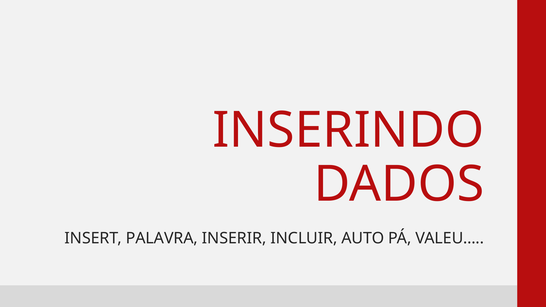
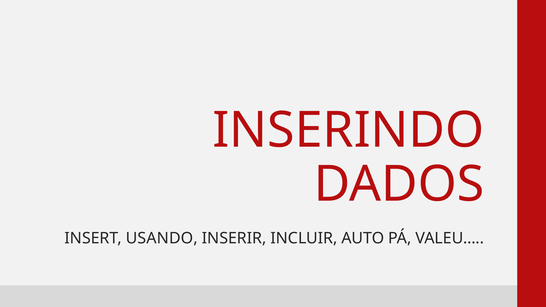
PALAVRA: PALAVRA -> USANDO (162, 238)
